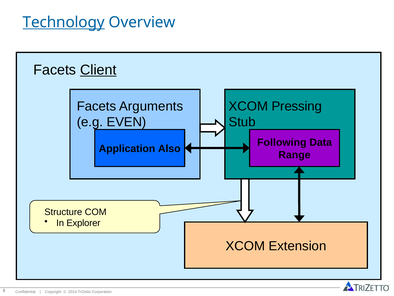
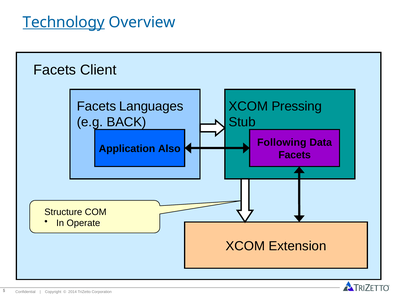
Client underline: present -> none (98, 70)
Arguments: Arguments -> Languages (151, 106)
EVEN: EVEN -> BACK (126, 122)
Range: Range -> Facets (295, 155)
Explorer: Explorer -> Operate (83, 223)
